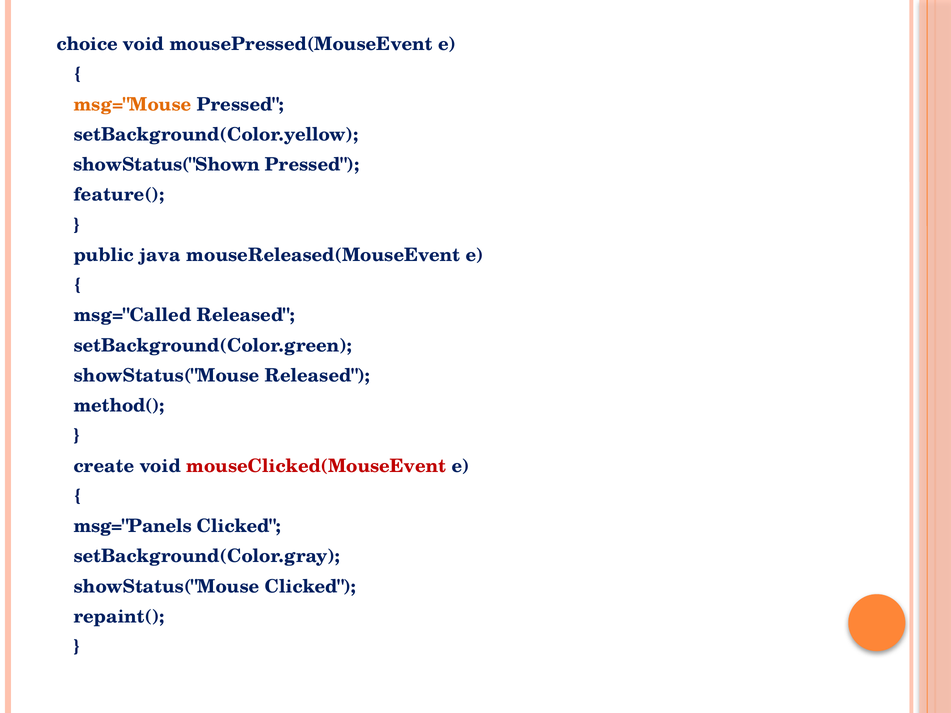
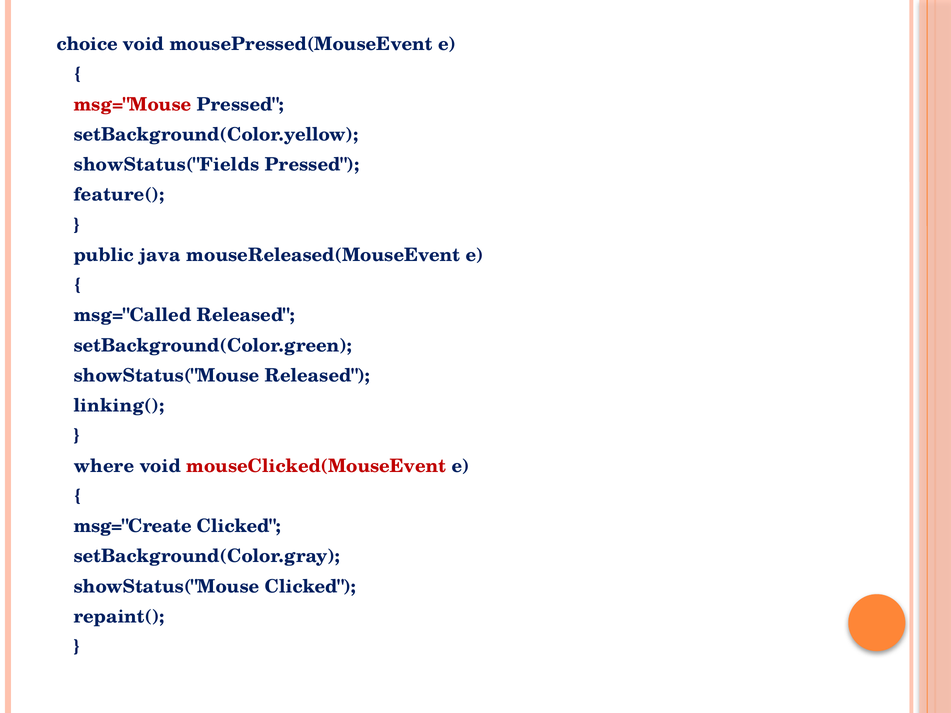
msg="Mouse colour: orange -> red (133, 104)
showStatus("Shown: showStatus("Shown -> showStatus("Fields (167, 165)
method(: method( -> linking( (119, 406)
create: create -> where (104, 466)
msg="Panels: msg="Panels -> msg="Create (133, 526)
